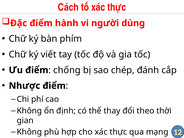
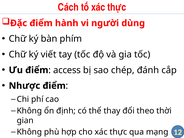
chống: chống -> access (67, 70)
